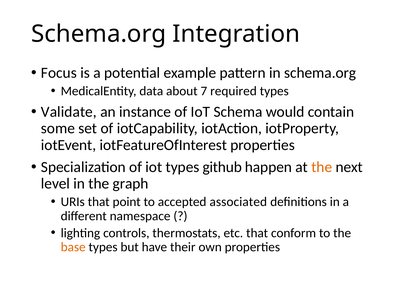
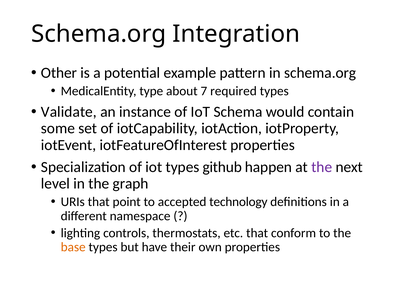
Focus: Focus -> Other (59, 73)
data: data -> type (151, 91)
the colour: orange -> purple (322, 167)
associated: associated -> technology (238, 202)
